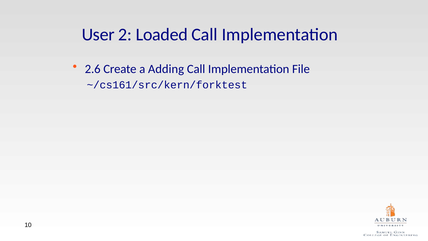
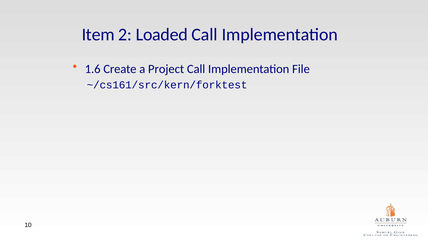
User: User -> Item (98, 35)
2.6: 2.6 -> 1.6 (93, 69)
Adding: Adding -> Project (166, 69)
